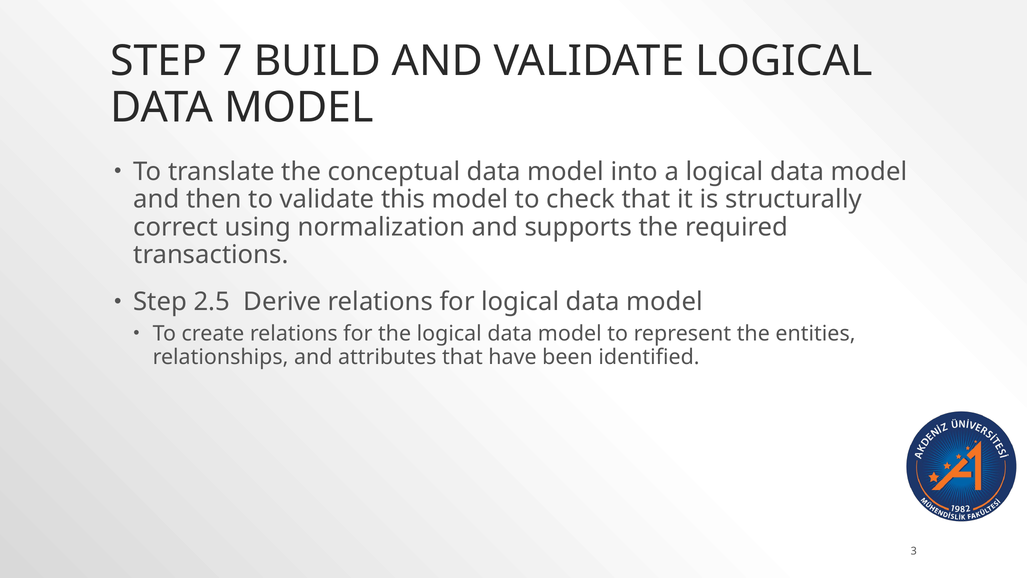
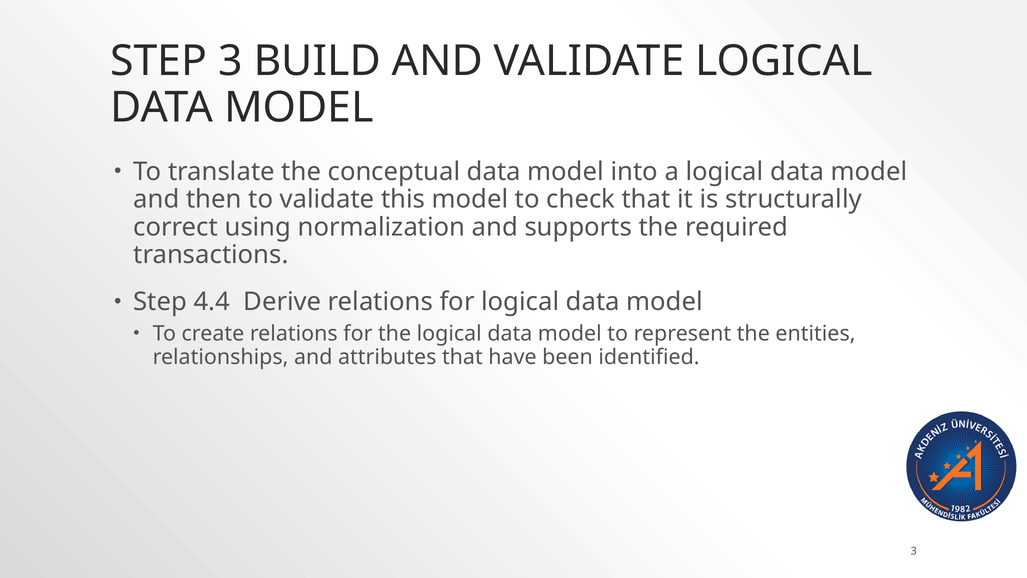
STEP 7: 7 -> 3 (230, 61)
2.5: 2.5 -> 4.4 (212, 302)
